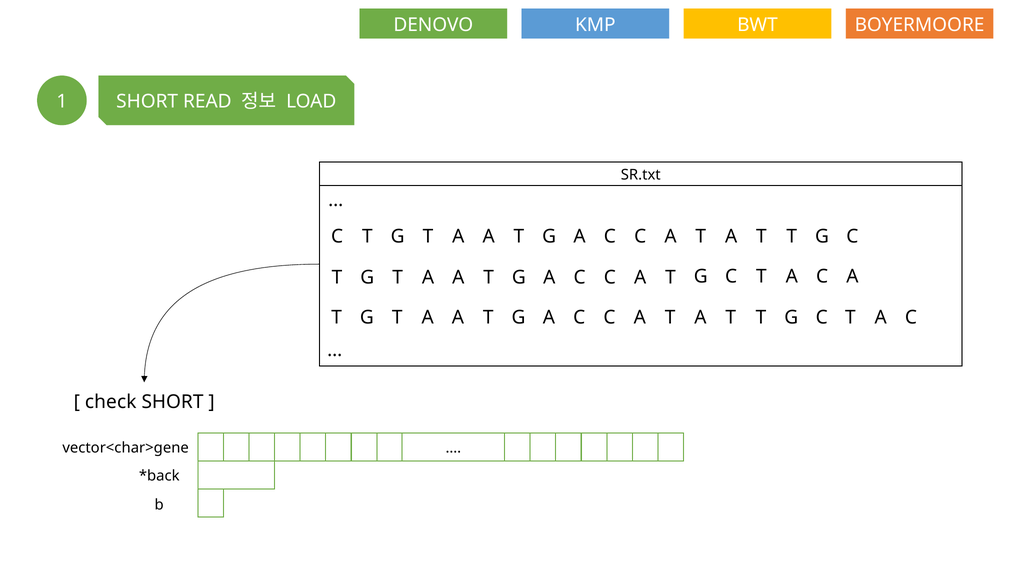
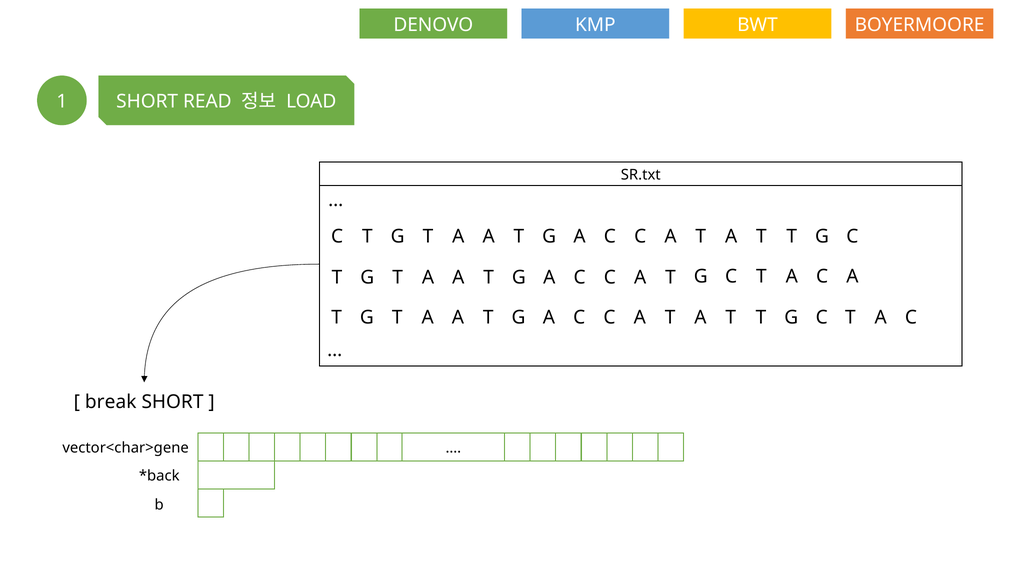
check: check -> break (111, 402)
